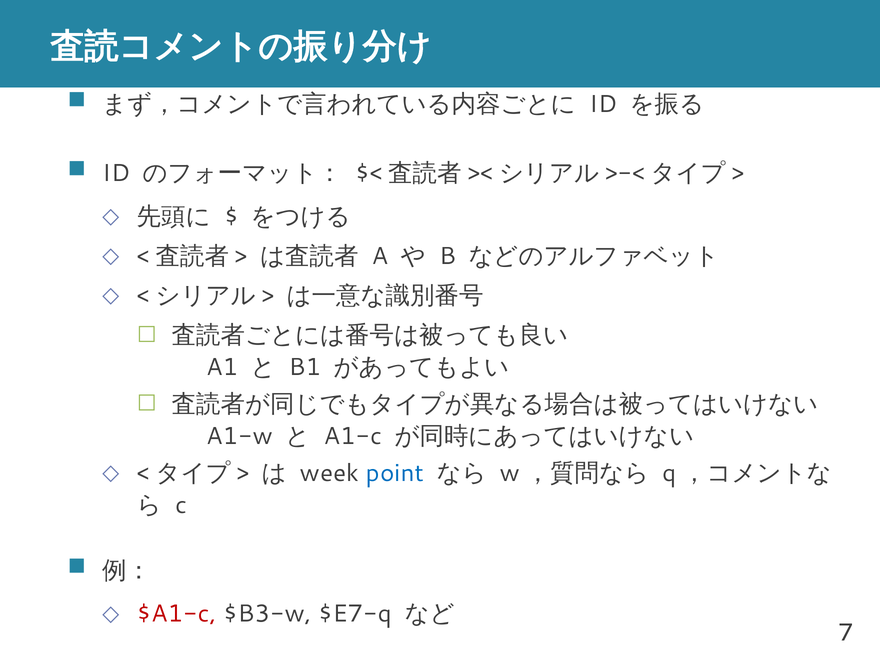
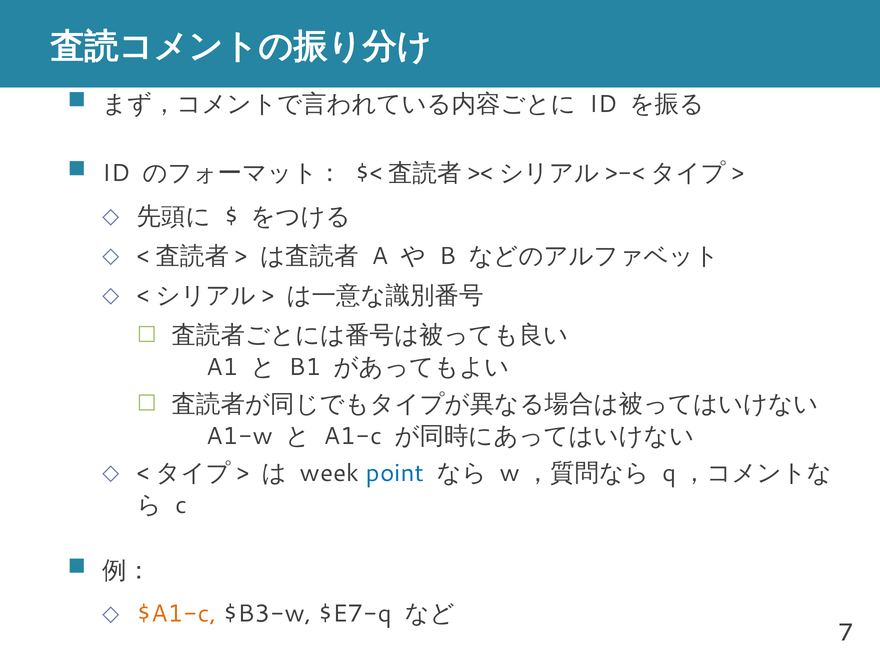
$A1-c colour: red -> orange (177, 614)
